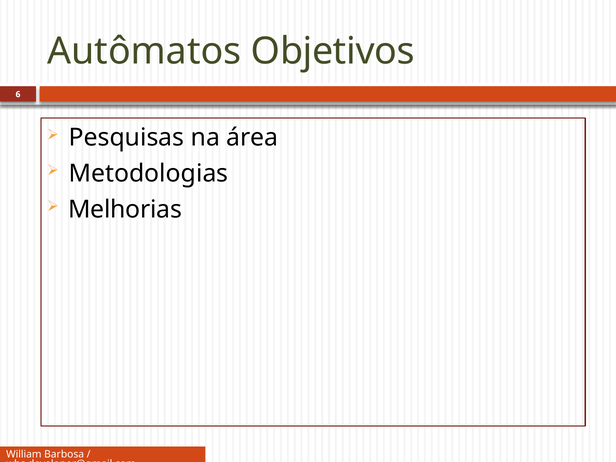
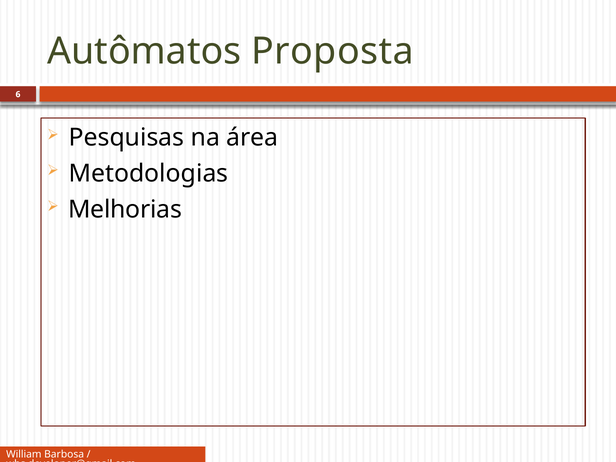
Objetivos: Objetivos -> Proposta (332, 51)
